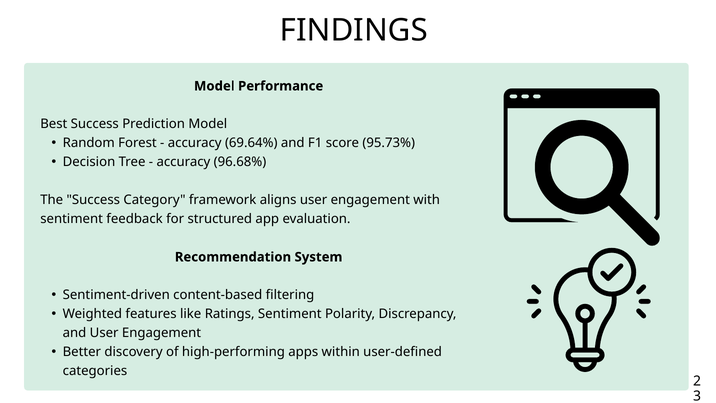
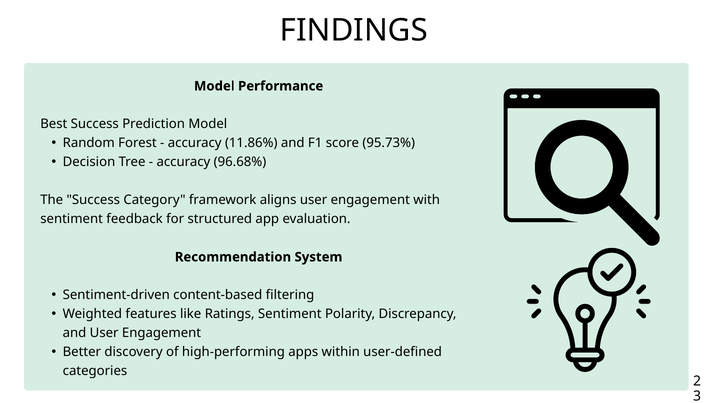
69.64%: 69.64% -> 11.86% (251, 143)
